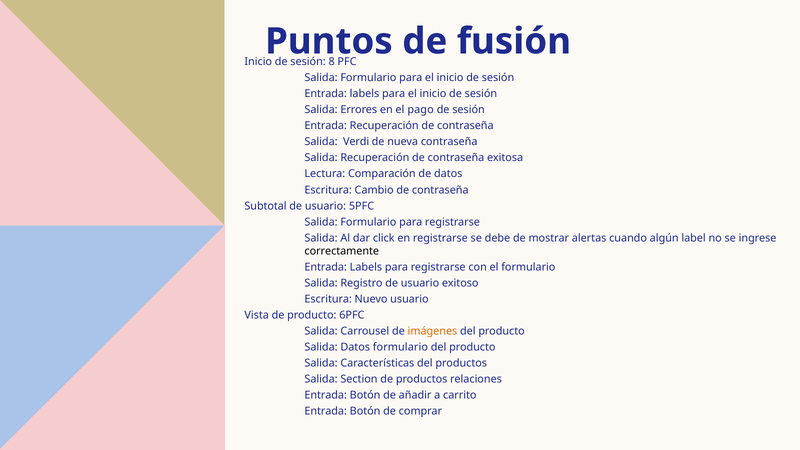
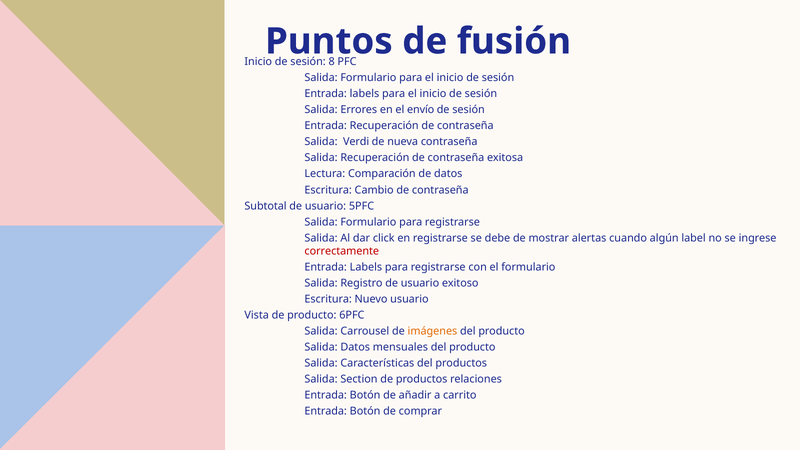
pago: pago -> envío (421, 110)
correctamente colour: black -> red (342, 251)
Datos formulario: formulario -> mensuales (400, 347)
